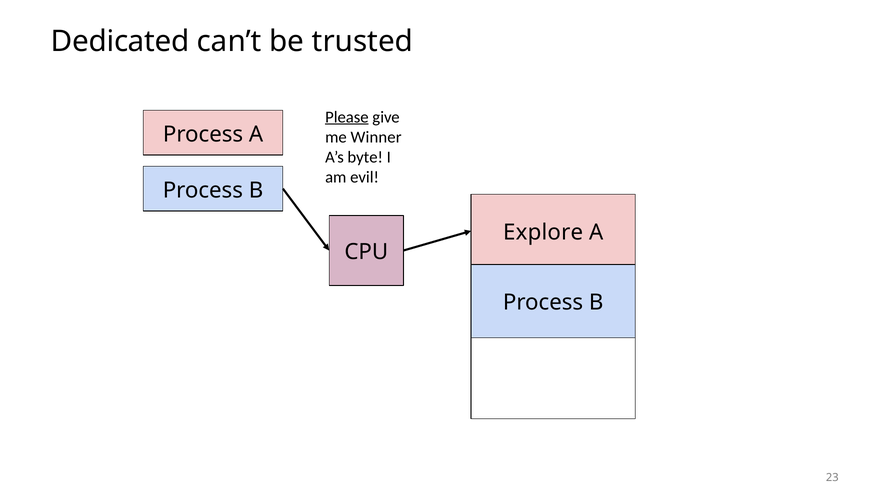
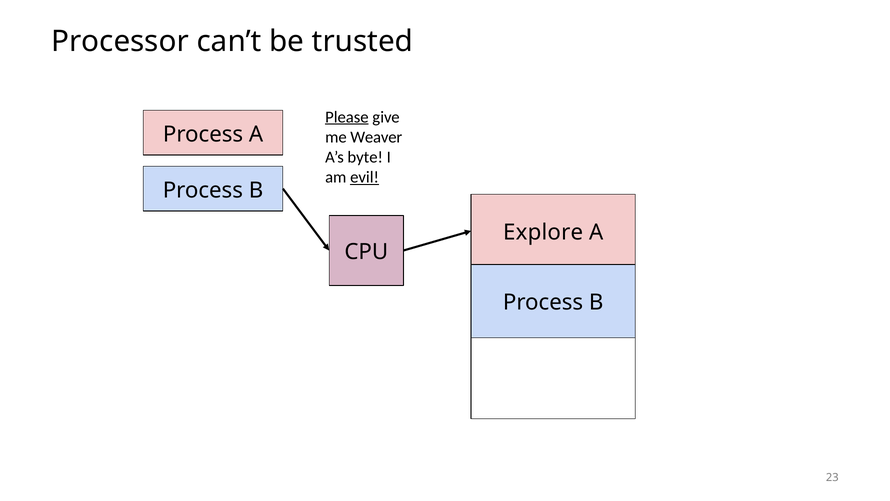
Dedicated: Dedicated -> Processor (120, 42)
Winner: Winner -> Weaver (376, 137)
evil underline: none -> present (365, 177)
